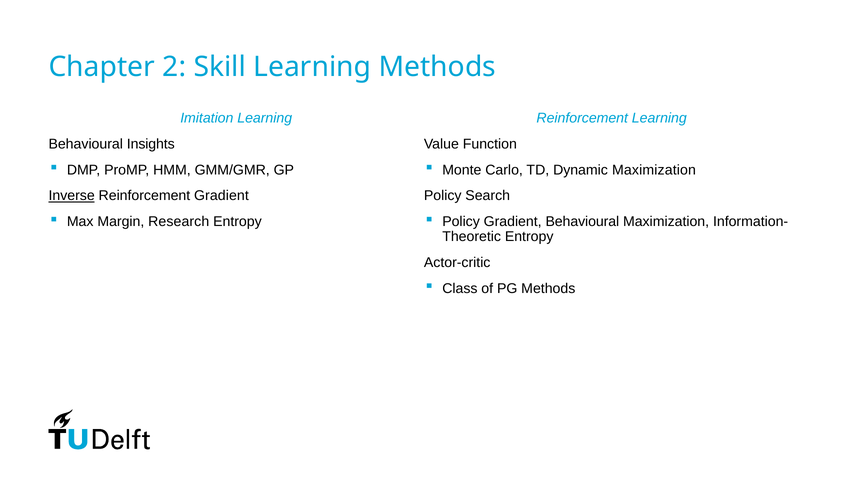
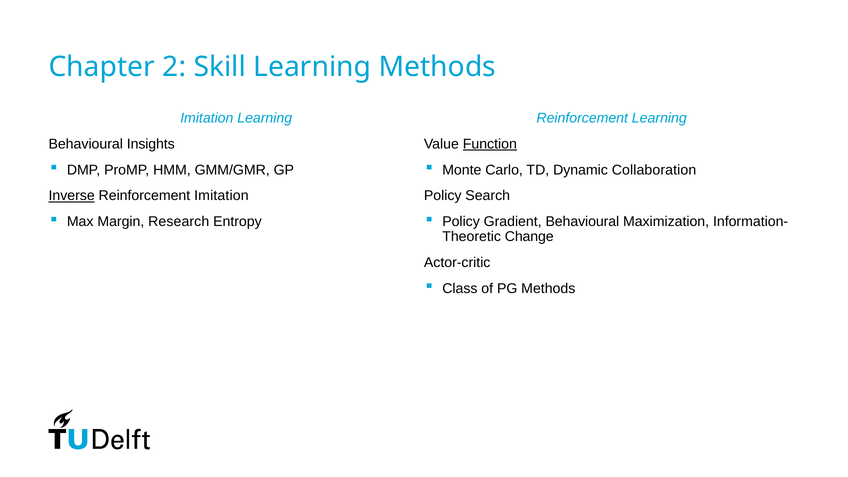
Function underline: none -> present (490, 144)
Dynamic Maximization: Maximization -> Collaboration (654, 170)
Reinforcement Gradient: Gradient -> Imitation (221, 196)
Entropy: Entropy -> Change (529, 237)
